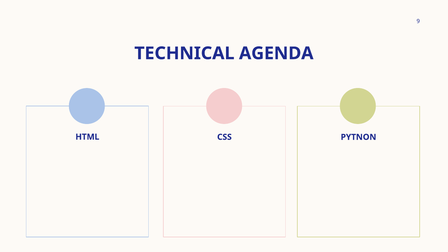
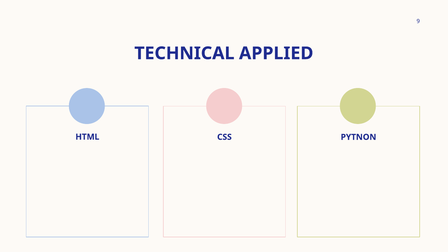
AGENDA: AGENDA -> APPLIED (276, 53)
